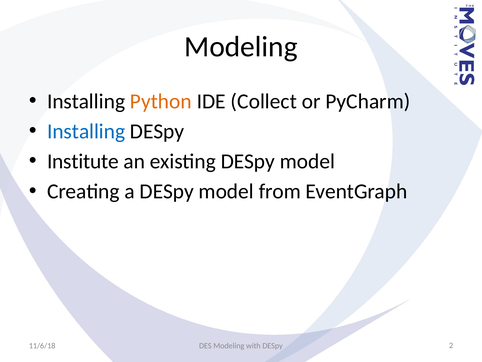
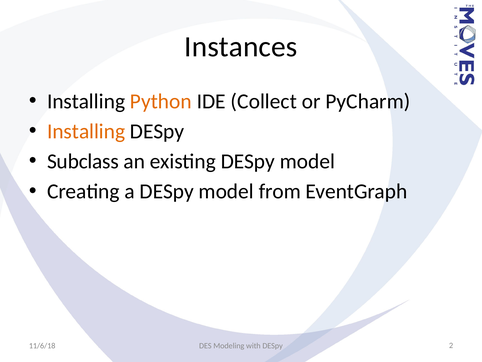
Modeling: Modeling -> Instances (241, 47)
Installing colour: blue -> orange (86, 131)
Institute: Institute -> Subclass (83, 161)
